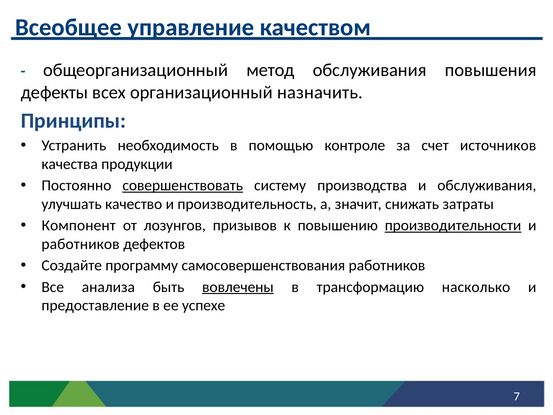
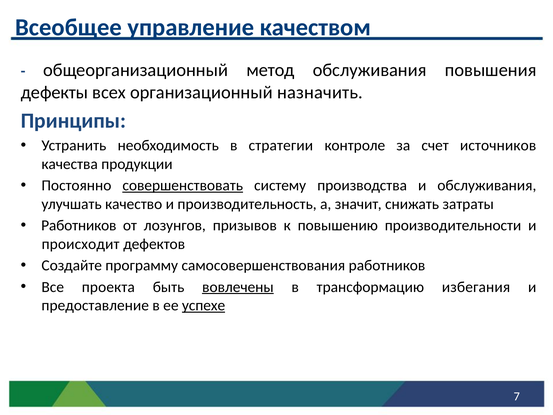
помощью: помощью -> стратегии (281, 145)
Компонент: Компонент -> Работников (79, 225)
производительности underline: present -> none (453, 225)
работников: работников -> происходит (81, 244)
анализа: анализа -> проекта (108, 287)
насколько: насколько -> избегания (476, 287)
успехе underline: none -> present (204, 305)
